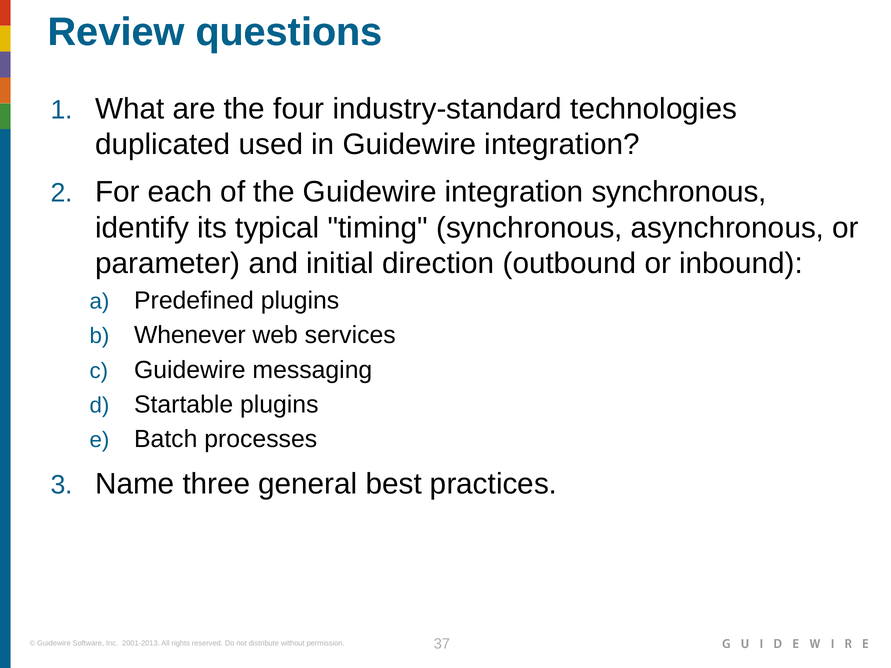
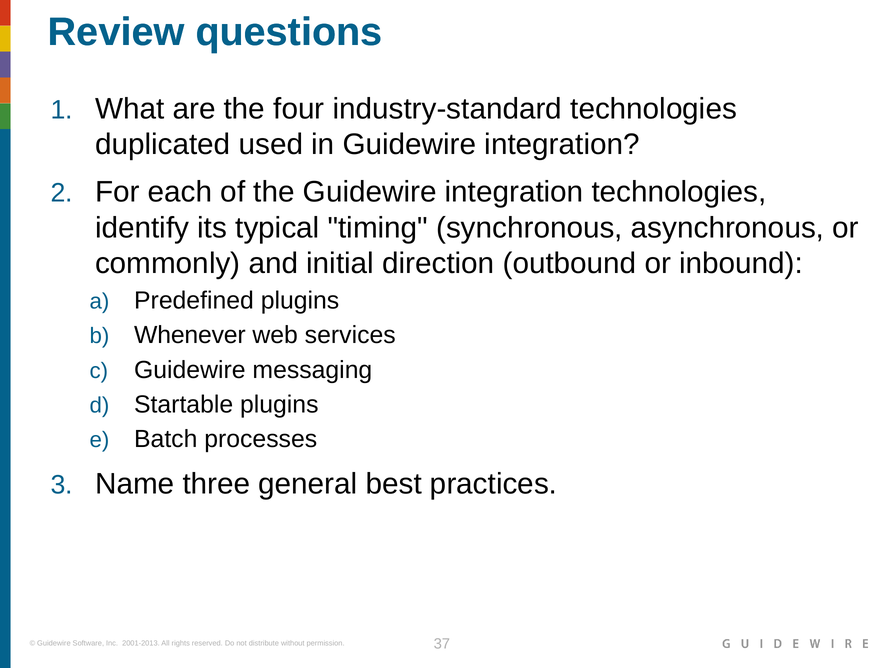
integration synchronous: synchronous -> technologies (679, 192)
parameter: parameter -> commonly (168, 263)
